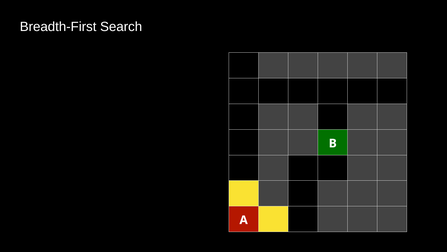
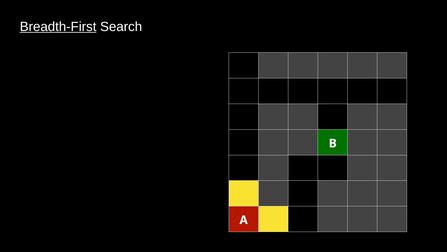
Breadth-First underline: none -> present (58, 27)
